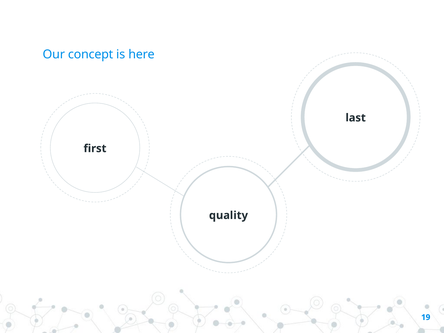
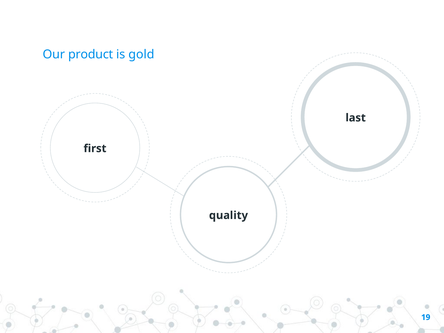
concept: concept -> product (91, 54)
here: here -> gold (141, 54)
